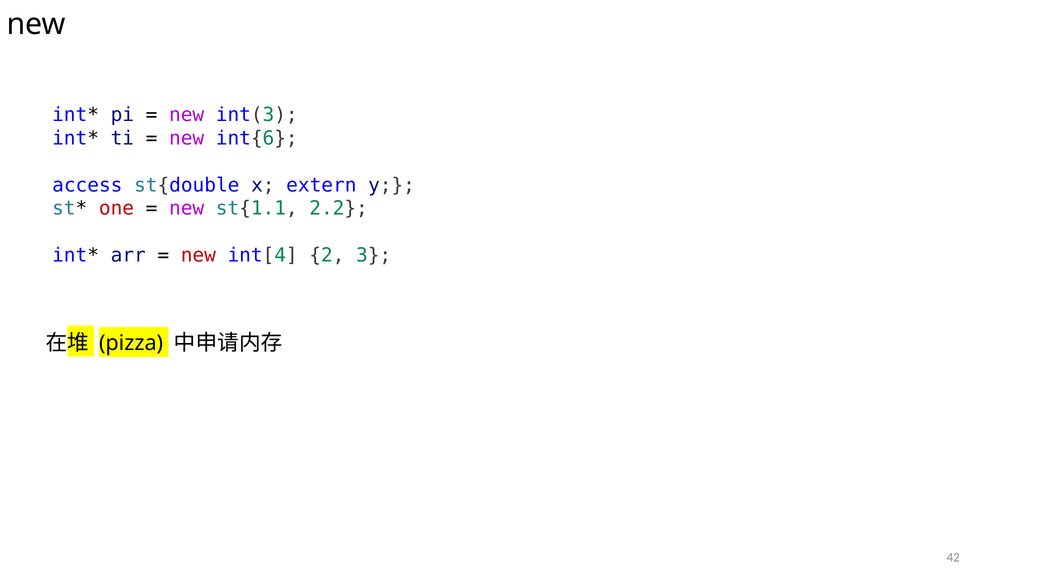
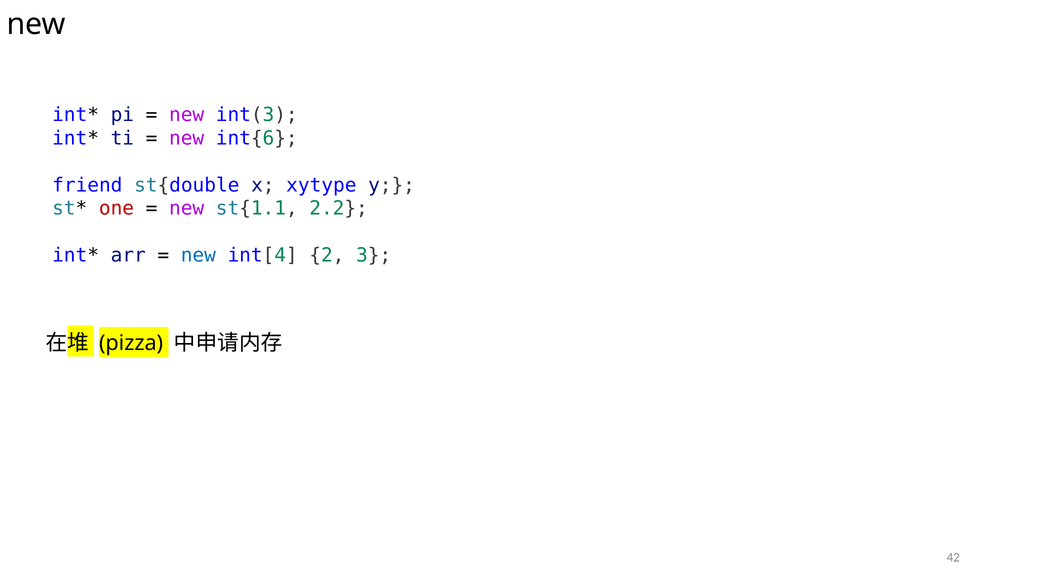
access: access -> friend (87, 185)
extern: extern -> xytype (321, 185)
new colour: red -> blue (198, 255)
